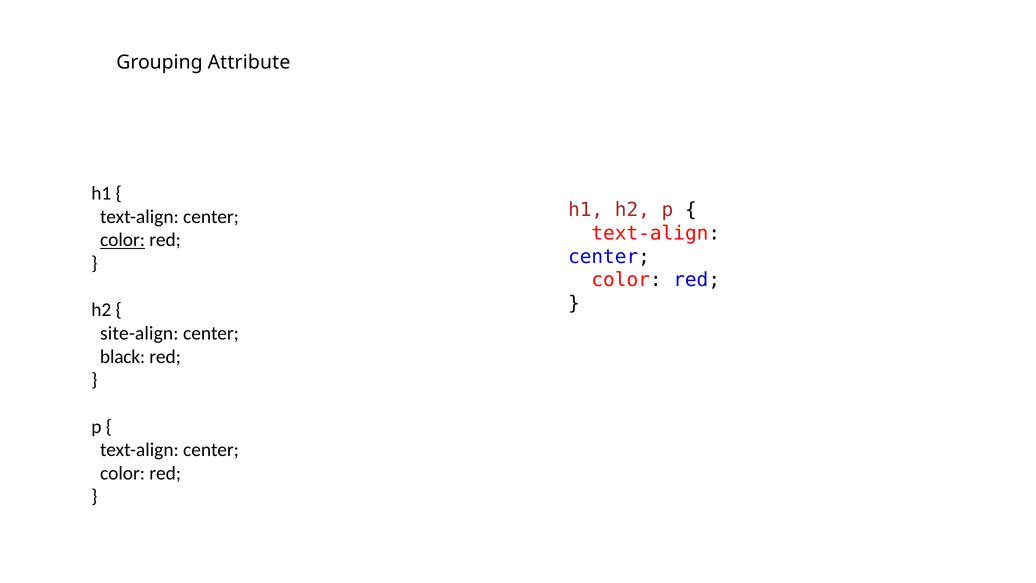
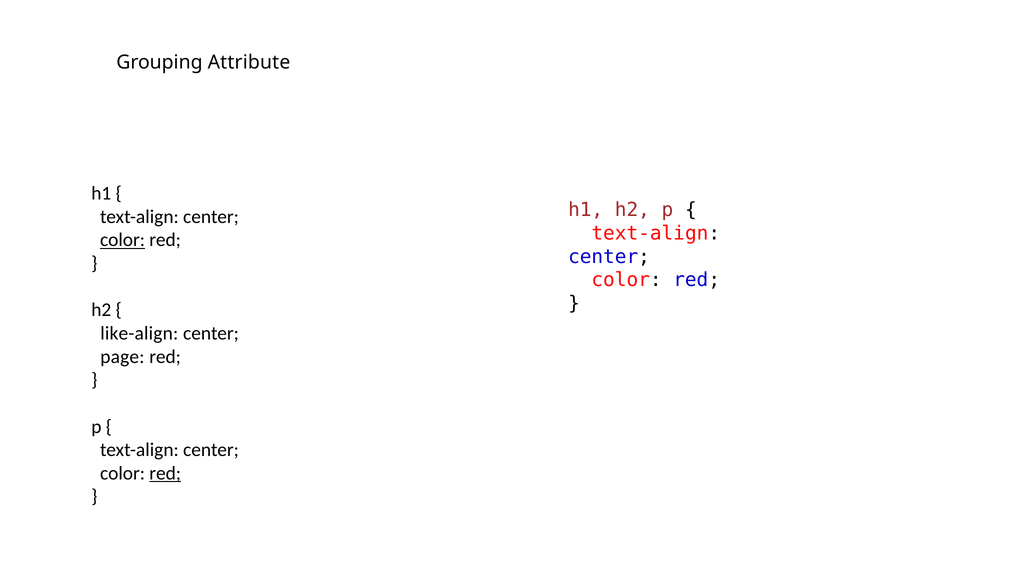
site-align: site-align -> like-align (139, 333)
black: black -> page (122, 356)
red underline: none -> present (165, 473)
